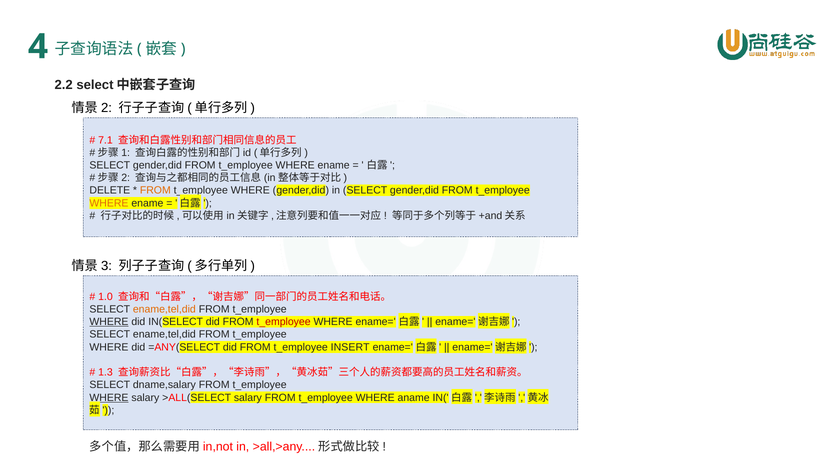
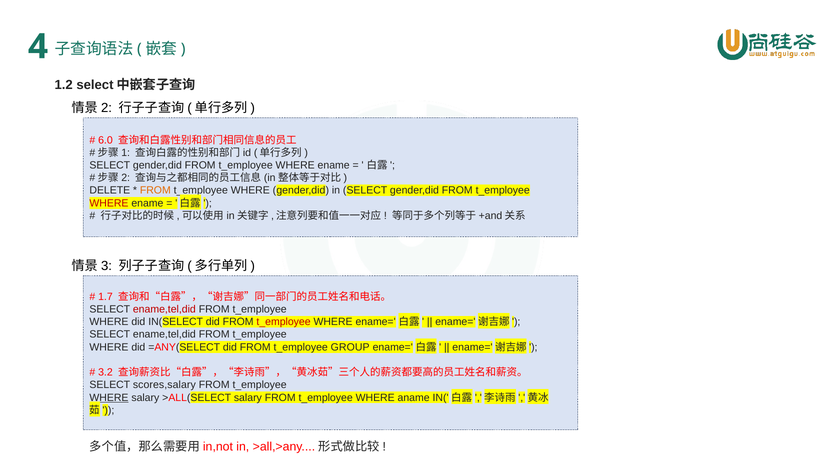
2.2: 2.2 -> 1.2 (64, 85)
7.1: 7.1 -> 6.0 (105, 140)
WHERE colour: orange -> red (109, 203)
1.0: 1.0 -> 1.7 (105, 296)
ename,tel,did colour: orange -> red (164, 309)
WHERE underline: present -> none (109, 322)
INSERT: INSERT -> GROUP (350, 347)
1.3: 1.3 -> 3.2 (105, 372)
dname,salary: dname,salary -> scores,salary (164, 385)
